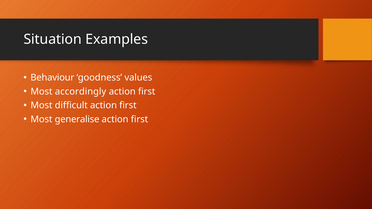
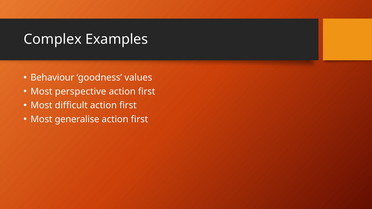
Situation: Situation -> Complex (53, 39)
accordingly: accordingly -> perspective (81, 92)
